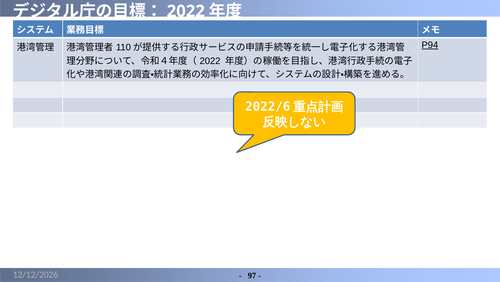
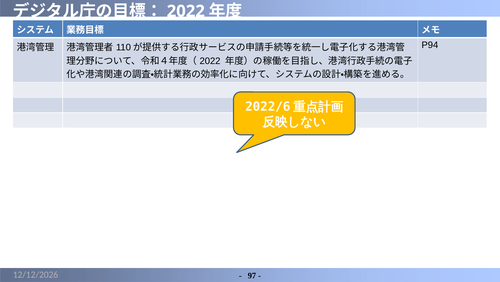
P94 underline: present -> none (430, 45)
